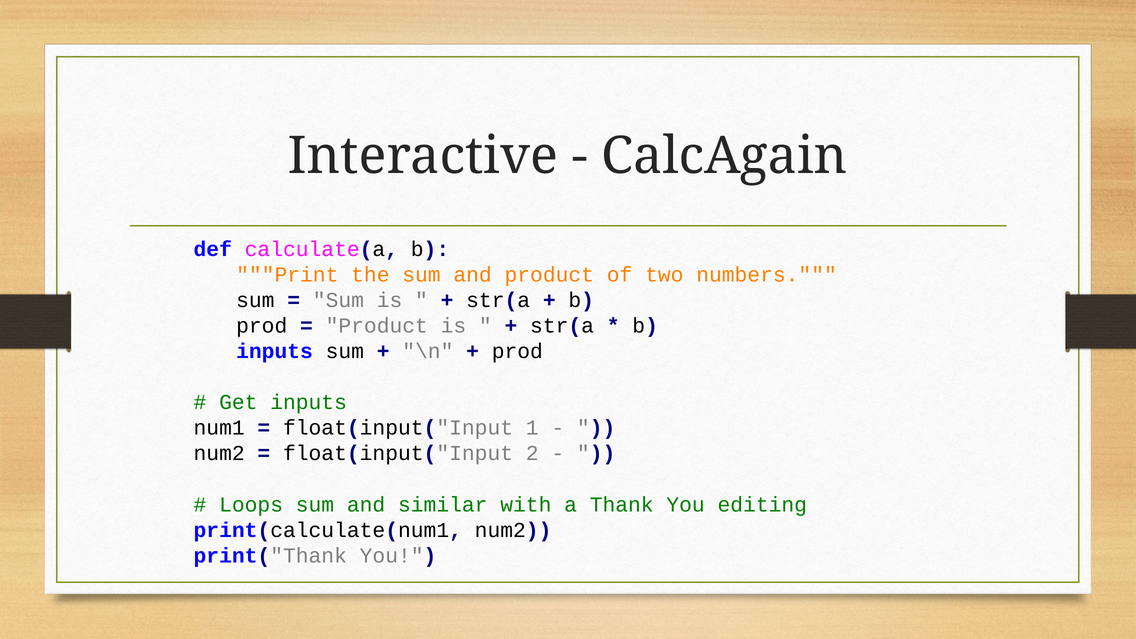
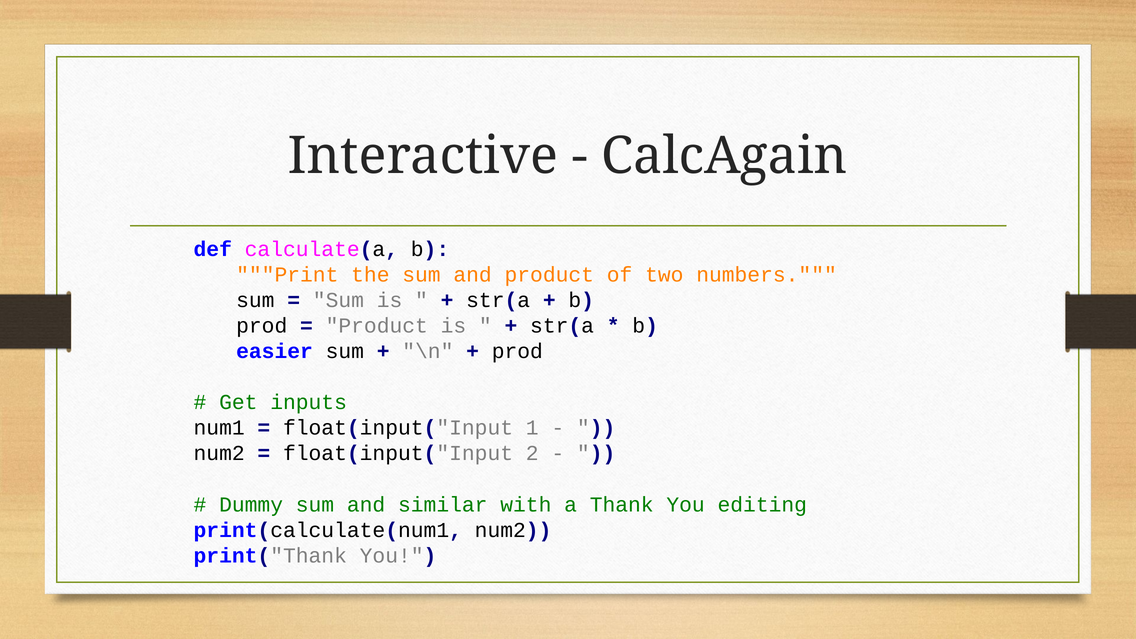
inputs: inputs -> easier (275, 351)
Loops: Loops -> Dummy (251, 505)
